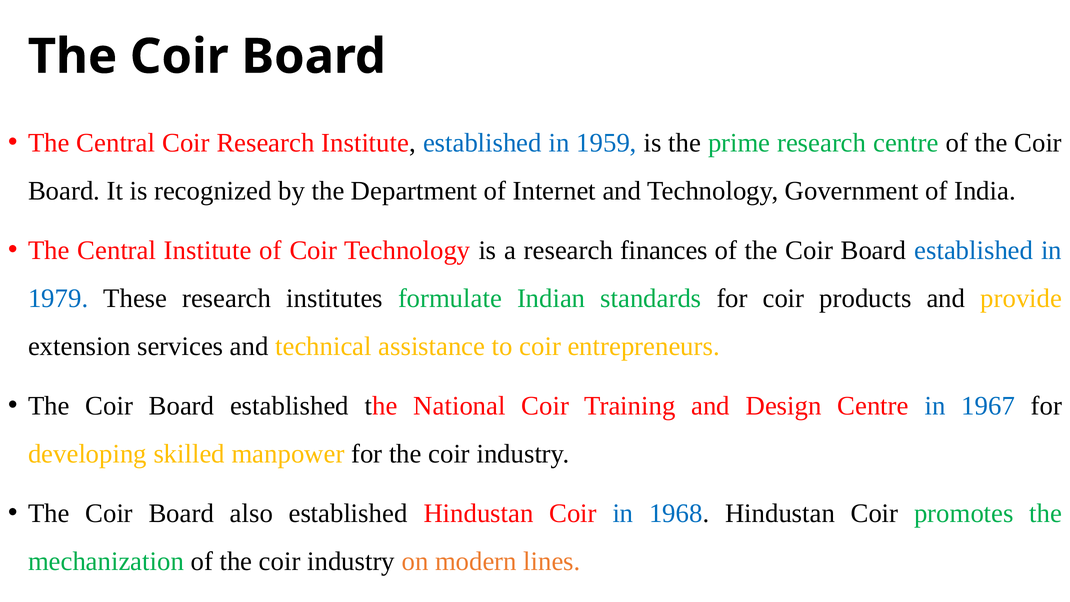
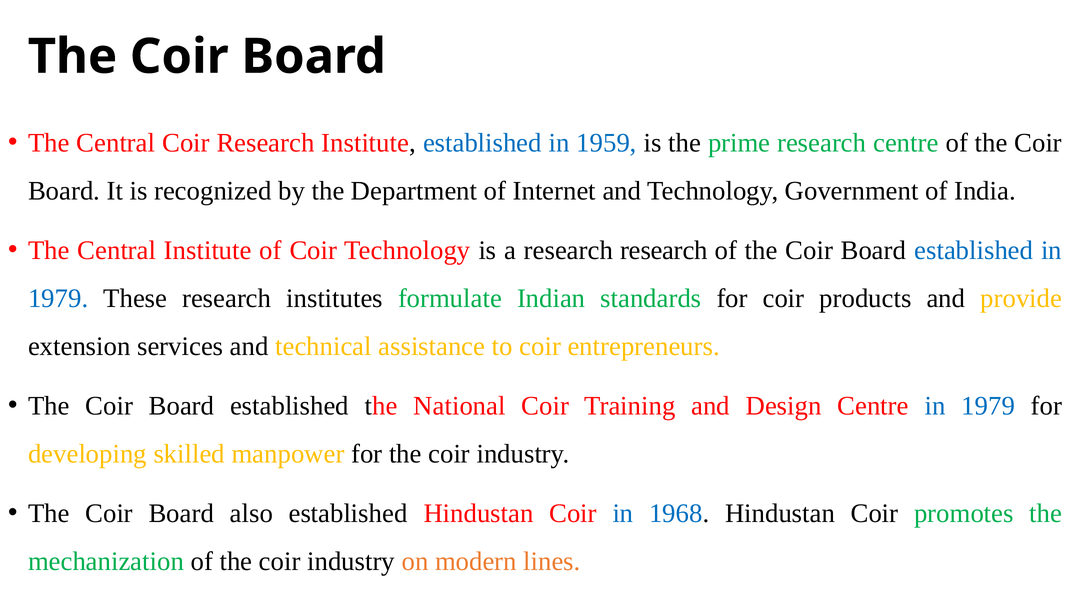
research finances: finances -> research (664, 250)
Centre in 1967: 1967 -> 1979 (988, 406)
